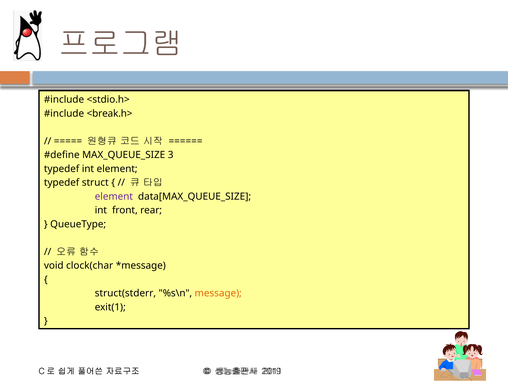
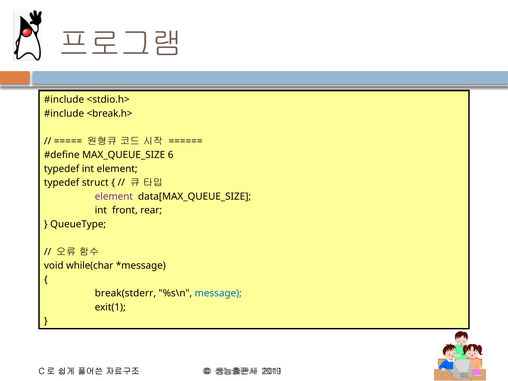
3: 3 -> 6 (171, 155)
clock(char: clock(char -> while(char (90, 266)
struct(stderr: struct(stderr -> break(stderr (125, 293)
message colour: orange -> blue (218, 293)
